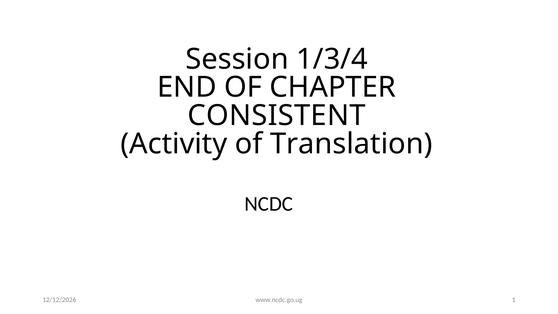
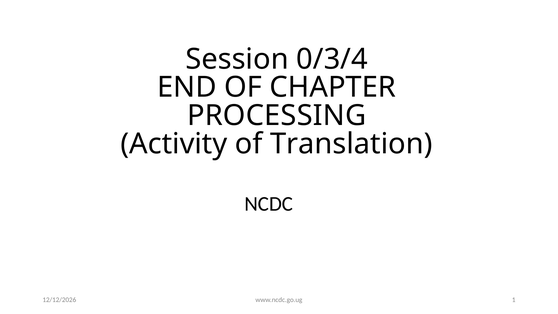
1/3/4: 1/3/4 -> 0/3/4 (332, 59)
CONSISTENT: CONSISTENT -> PROCESSING (277, 116)
